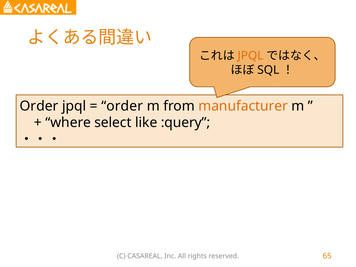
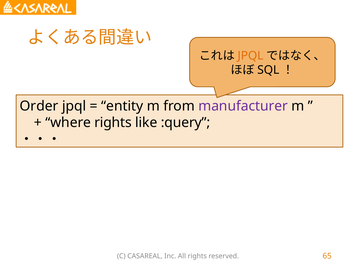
order: order -> entity (122, 106)
manufacturer colour: orange -> purple (243, 106)
where select: select -> rights (113, 123)
